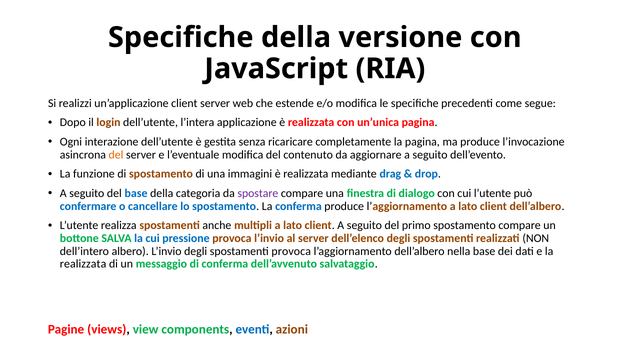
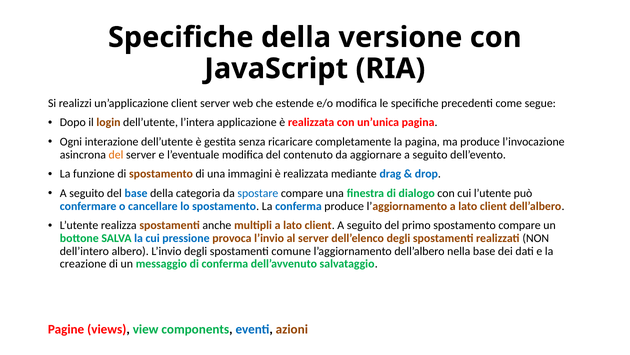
spostare colour: purple -> blue (258, 193)
spostamenti provoca: provoca -> comune (291, 251)
realizzata: realizzata -> creazione (83, 263)
